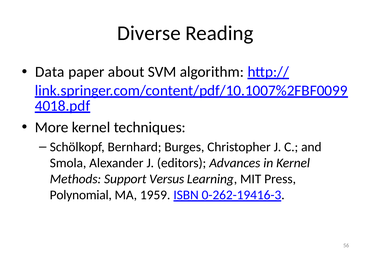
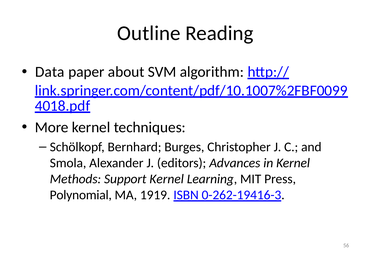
Diverse: Diverse -> Outline (149, 33)
Support Versus: Versus -> Kernel (167, 179)
1959: 1959 -> 1919 (155, 195)
